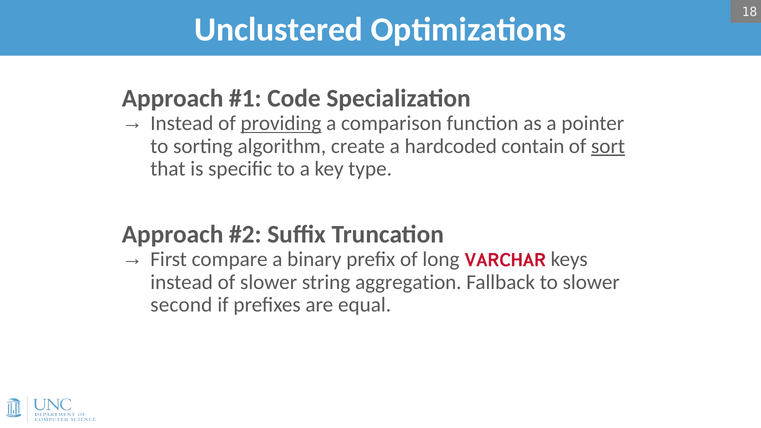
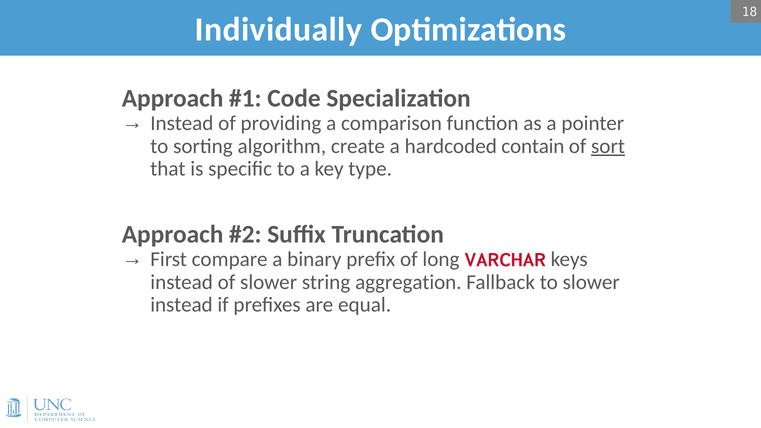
Unclustered: Unclustered -> Individually (279, 29)
providing underline: present -> none (281, 123)
second: second -> instead (181, 305)
